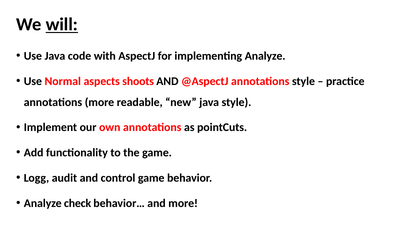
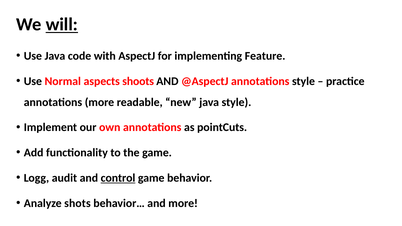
implementing Analyze: Analyze -> Feature (265, 56)
control underline: none -> present (118, 178)
check: check -> shots (77, 203)
